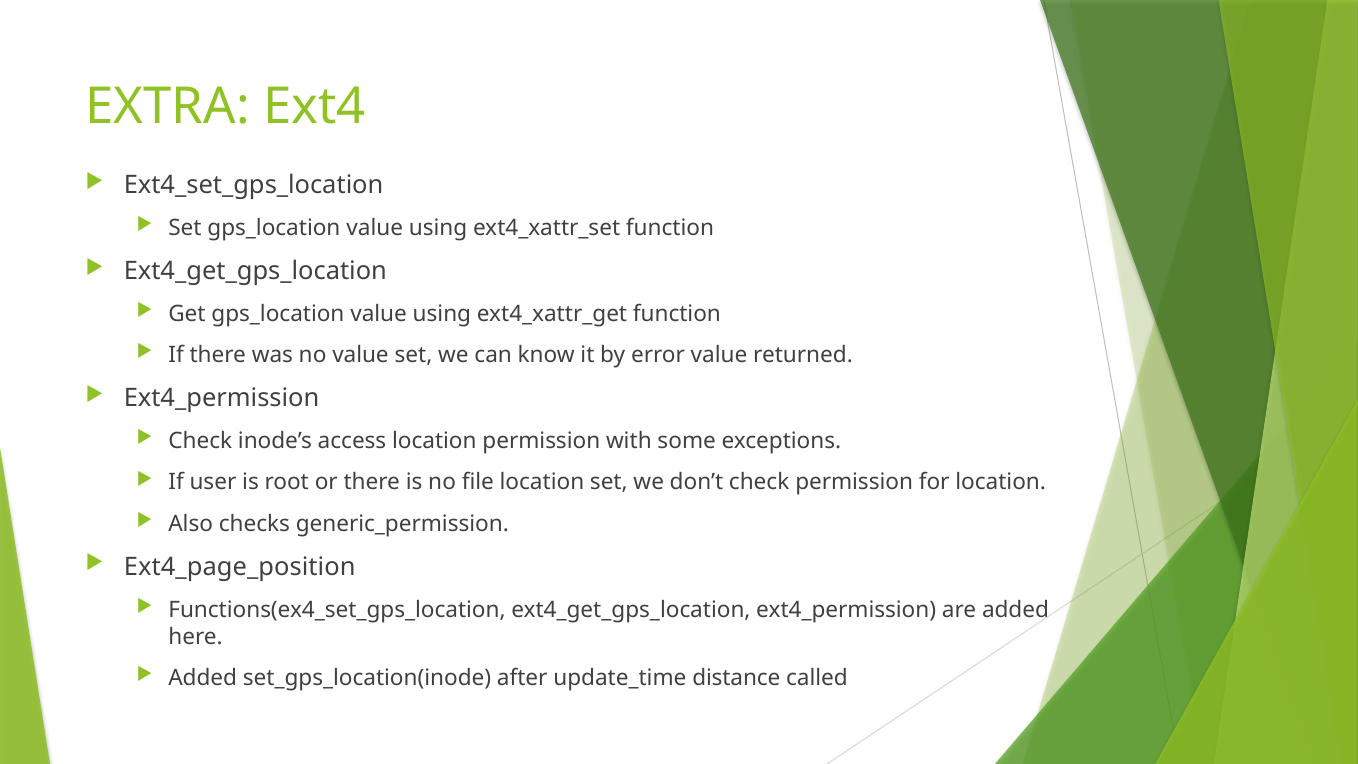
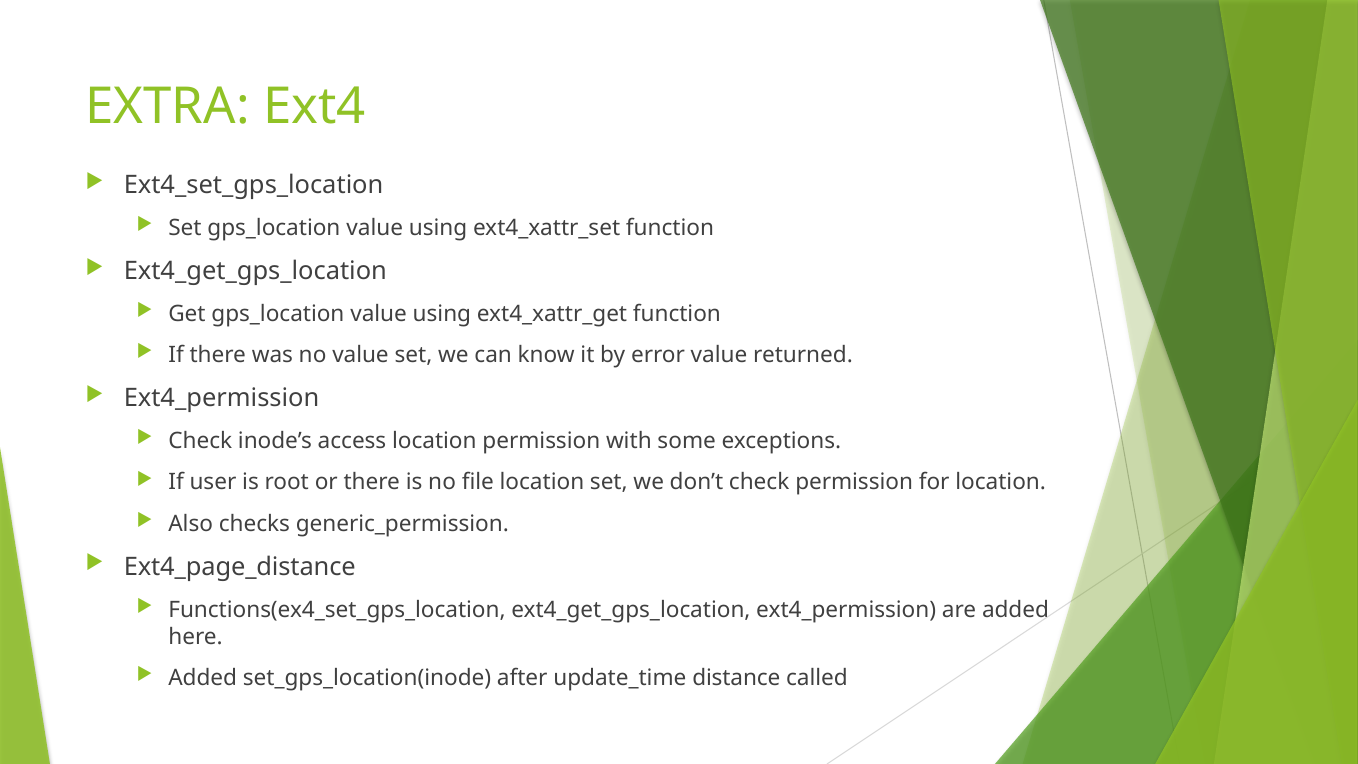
Ext4_page_position: Ext4_page_position -> Ext4_page_distance (240, 567)
